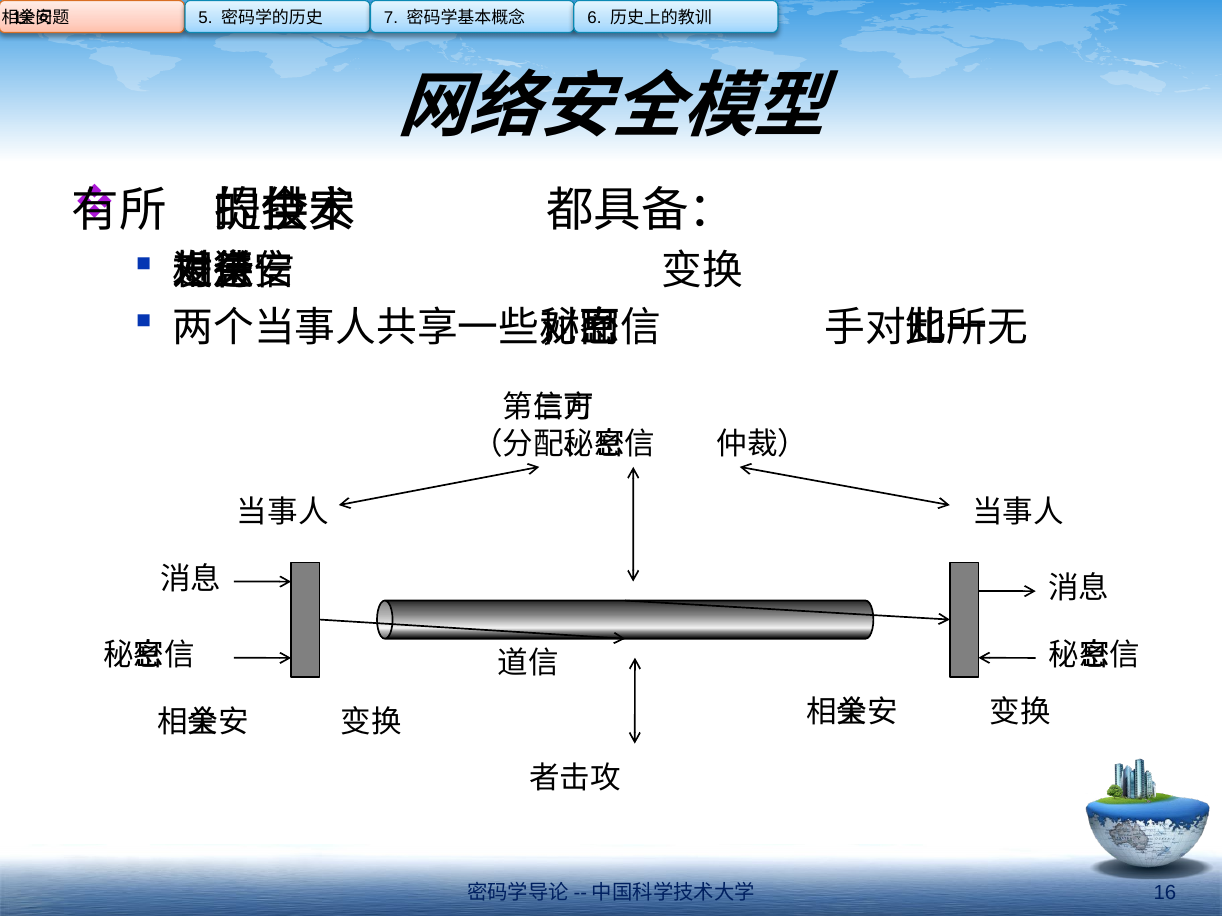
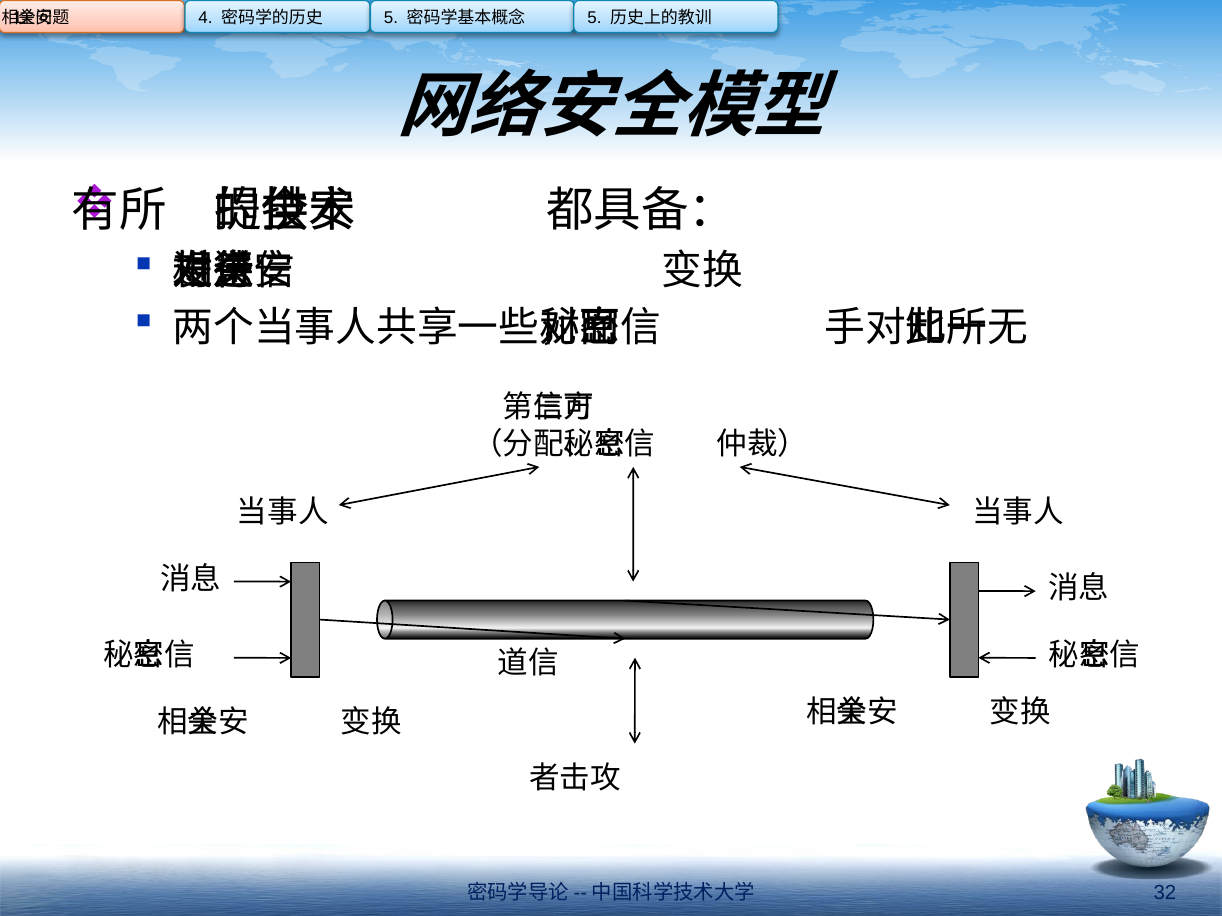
5: 5 -> 4 (206, 18)
7: 7 -> 5 (391, 18)
6: 6 -> 5 (594, 18)
16: 16 -> 32 (1165, 893)
